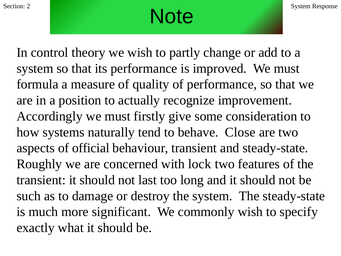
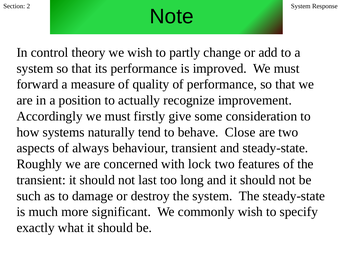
formula: formula -> forward (37, 84)
official: official -> always (91, 148)
